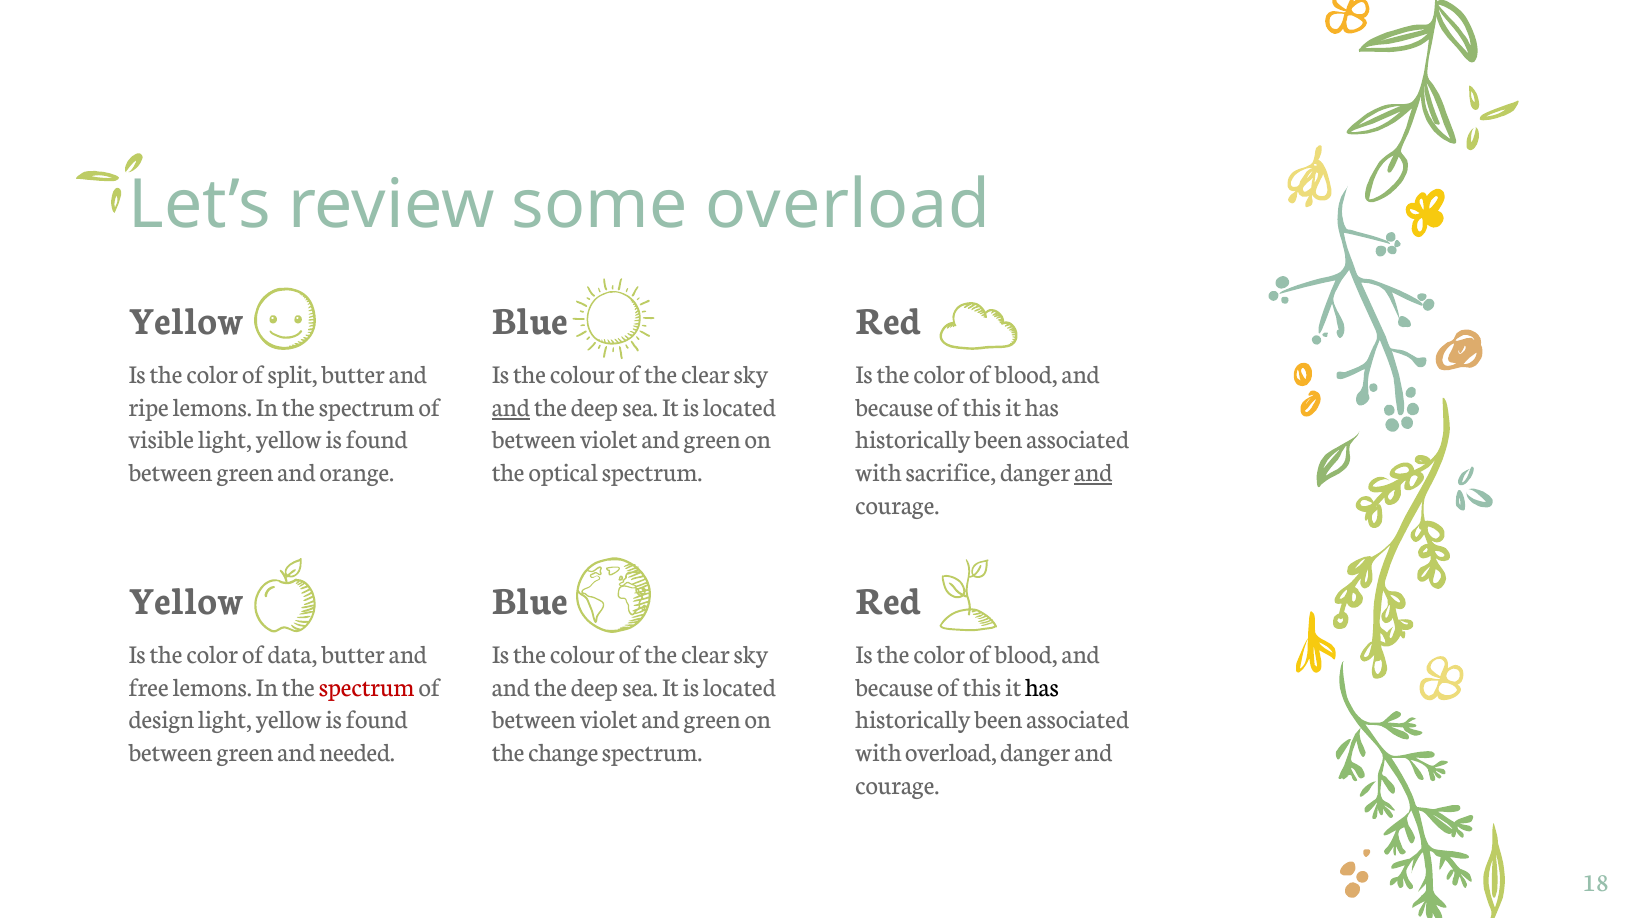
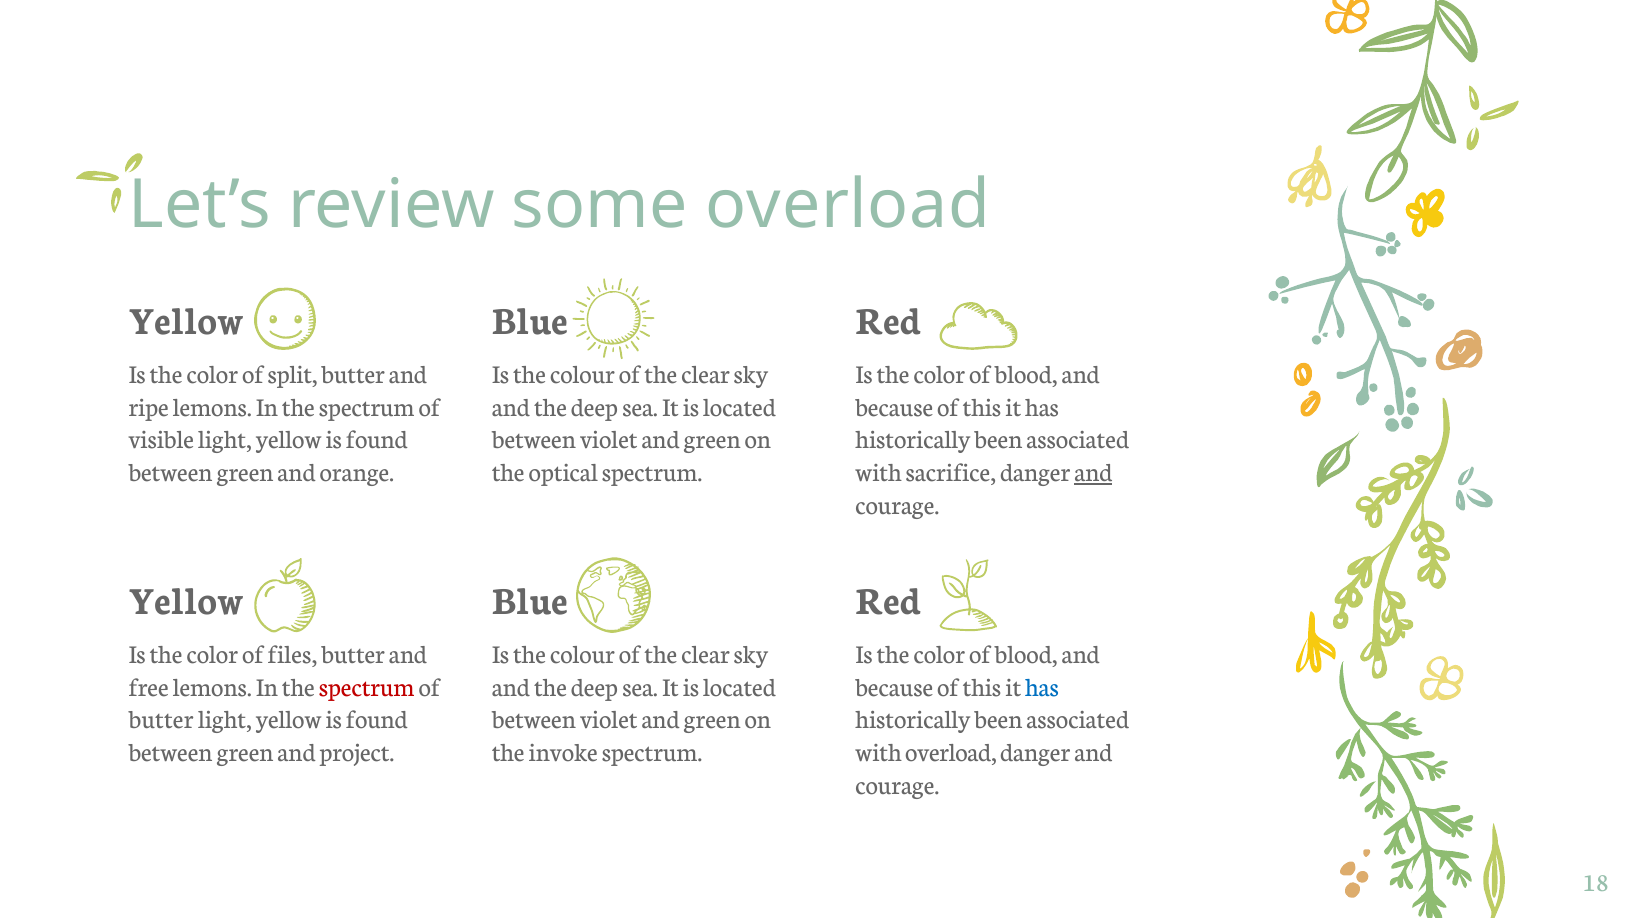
and underline: present -> none (511, 407)
data: data -> files (292, 655)
has colour: black -> blue (1042, 687)
design: design -> butter (161, 720)
needed: needed -> project (357, 753)
change: change -> invoke (563, 753)
